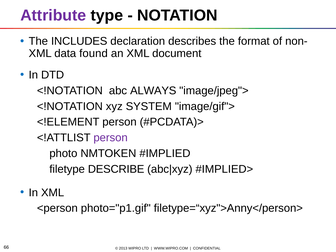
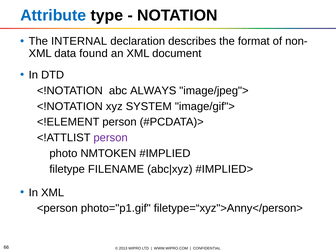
Attribute colour: purple -> blue (53, 15)
INCLUDES: INCLUDES -> INTERNAL (79, 41)
DESCRIBE: DESCRIBE -> FILENAME (116, 169)
